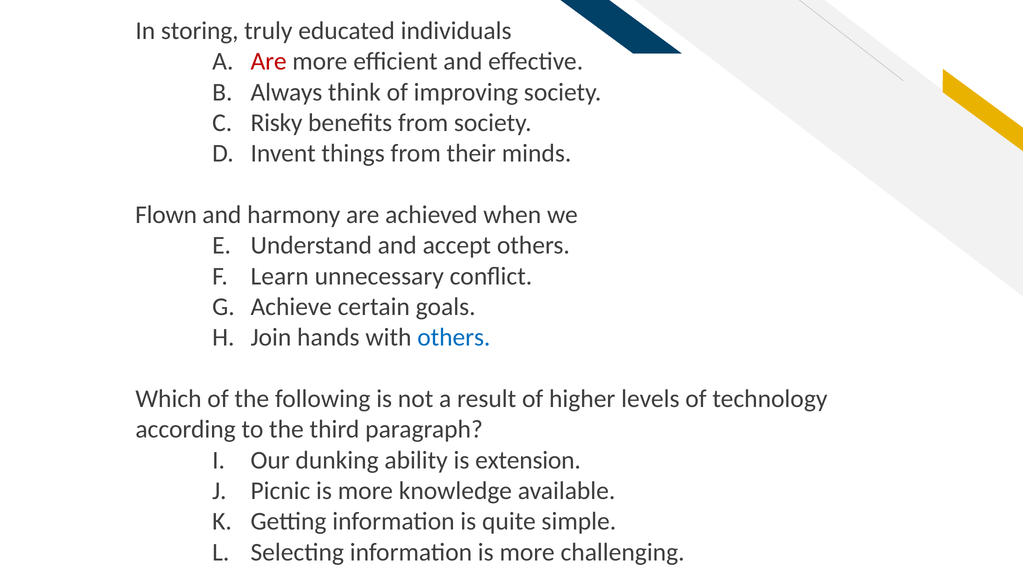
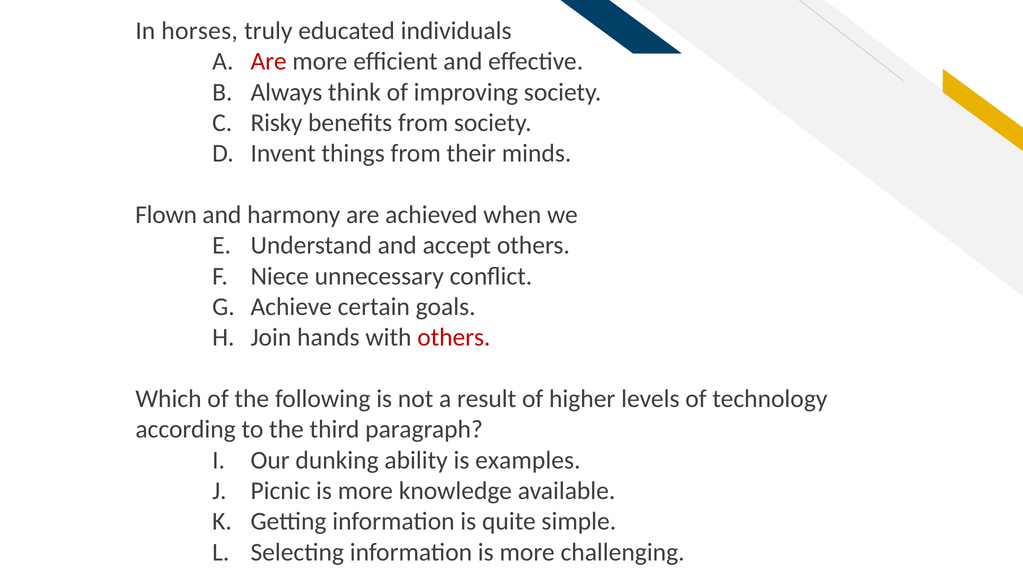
storing: storing -> horses (200, 31)
Learn: Learn -> Niece (280, 276)
others colour: blue -> red (454, 338)
extension: extension -> examples (528, 460)
